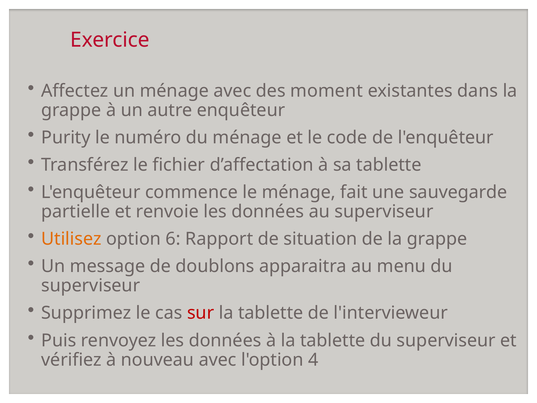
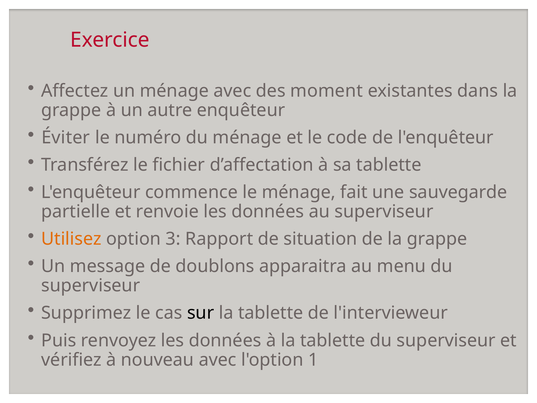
Purity: Purity -> Éviter (66, 137)
6: 6 -> 3 (173, 239)
sur colour: red -> black (201, 313)
4: 4 -> 1 (313, 360)
